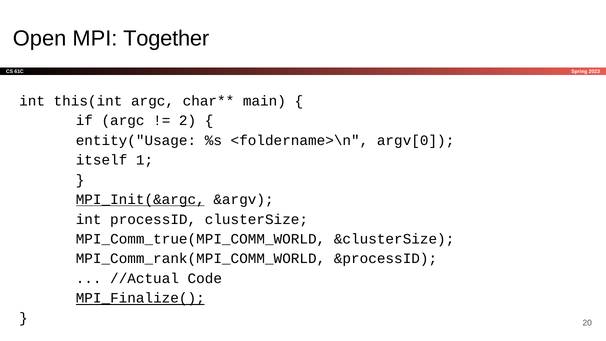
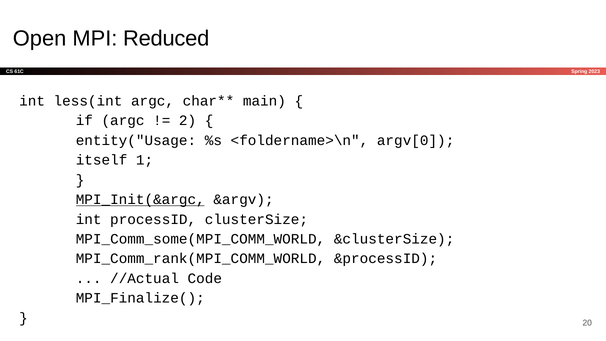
Together: Together -> Reduced (166, 39)
this(int: this(int -> less(int (88, 101)
MPI_Comm_true(MPI_COMM_WORLD: MPI_Comm_true(MPI_COMM_WORLD -> MPI_Comm_some(MPI_COMM_WORLD (200, 239)
MPI_Finalize( underline: present -> none (140, 298)
